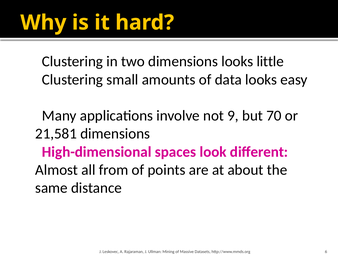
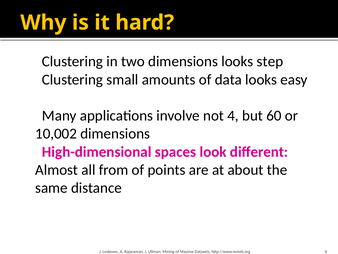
little: little -> step (270, 61)
9: 9 -> 4 (233, 115)
70: 70 -> 60 (274, 115)
21,581: 21,581 -> 10,002 (56, 134)
